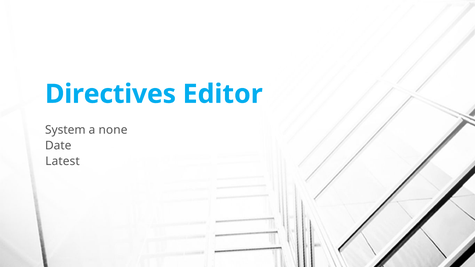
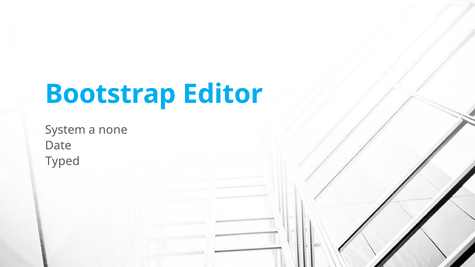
Directives: Directives -> Bootstrap (110, 94)
Latest: Latest -> Typed (62, 161)
